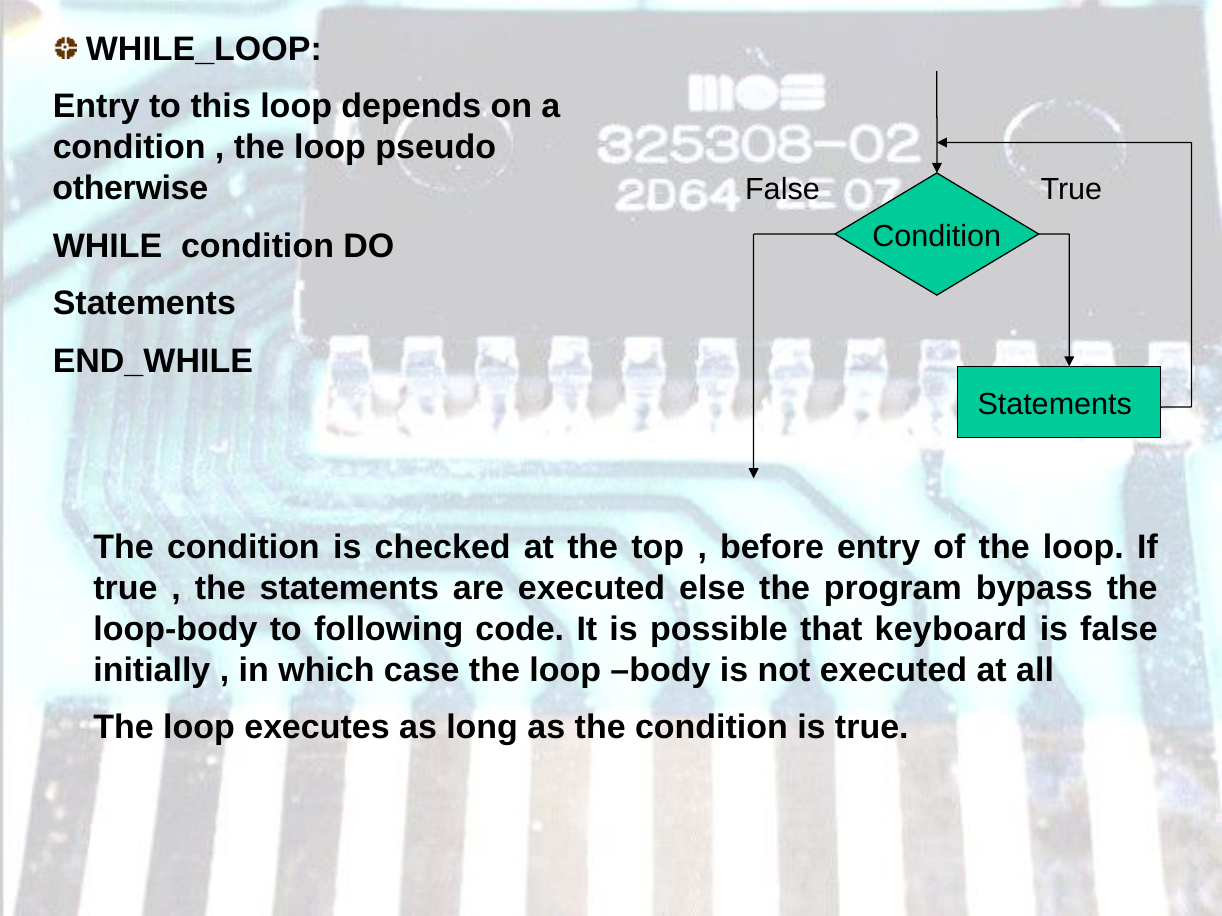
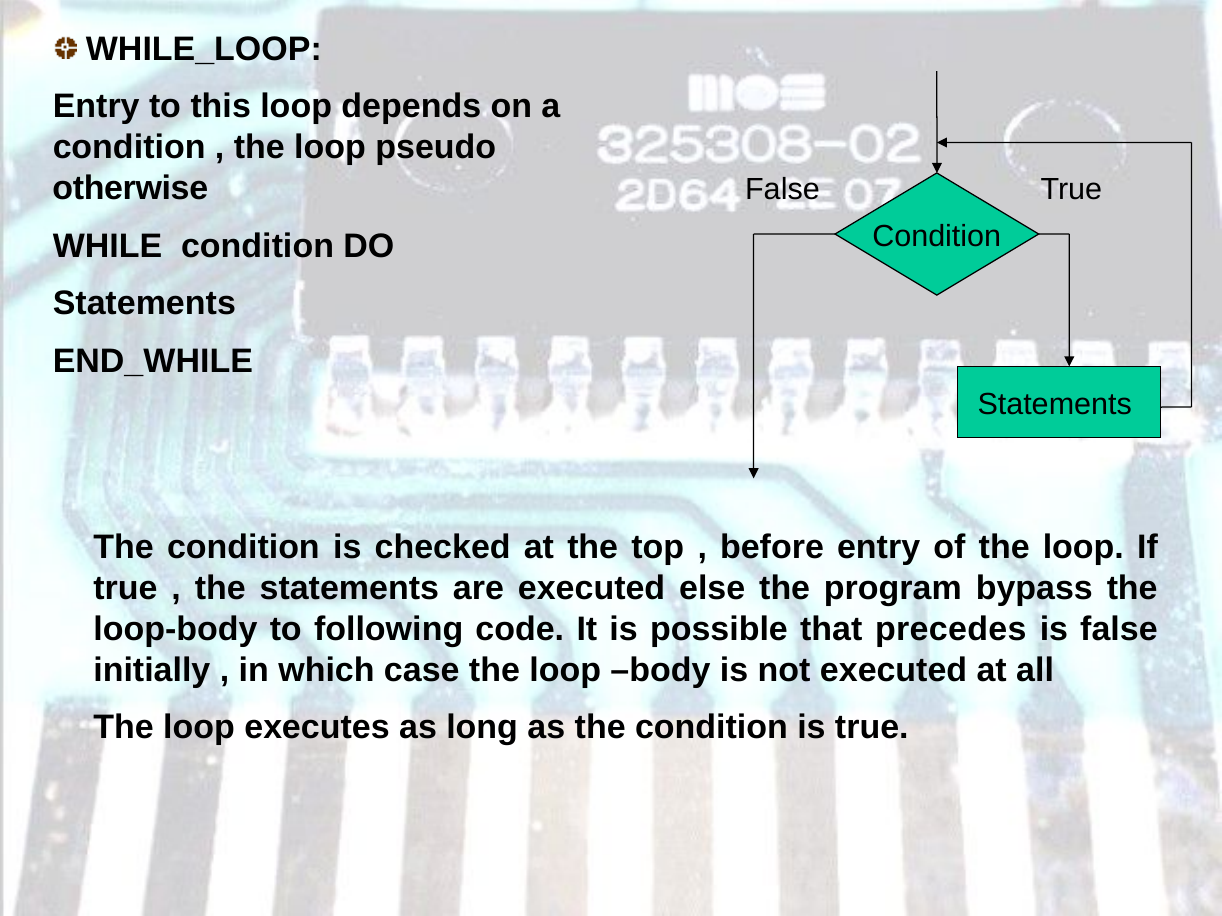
keyboard: keyboard -> precedes (951, 630)
